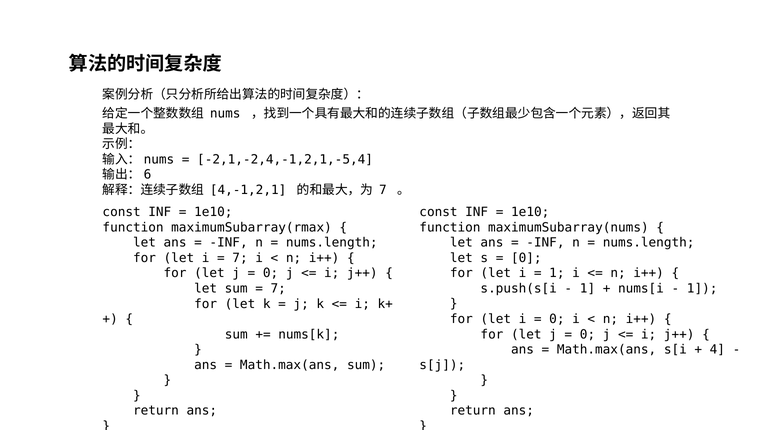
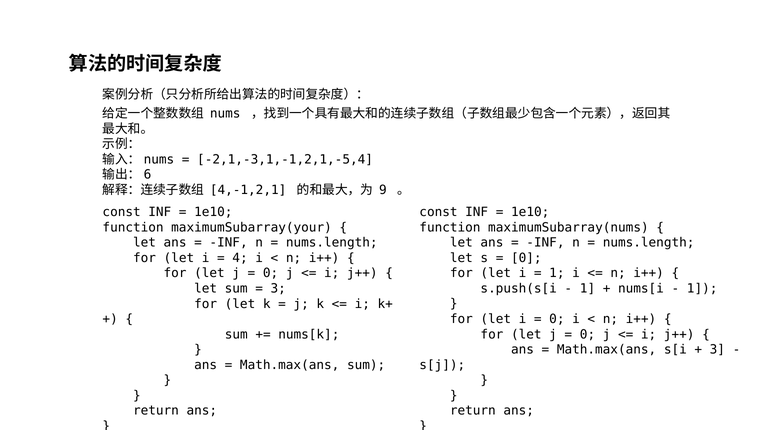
-2,1,-2,4,-1,2,1,-5,4: -2,1,-2,4,-1,2,1,-5,4 -> -2,1,-3,1,-1,2,1,-5,4 (285, 159)
7: 7 -> 9 (383, 190)
maximumSubarray(rmax: maximumSubarray(rmax -> maximumSubarray(your (252, 227)
7: 7 -> 4 (240, 258)
7: 7 -> 3 (278, 288)
4: 4 -> 3 (717, 349)
